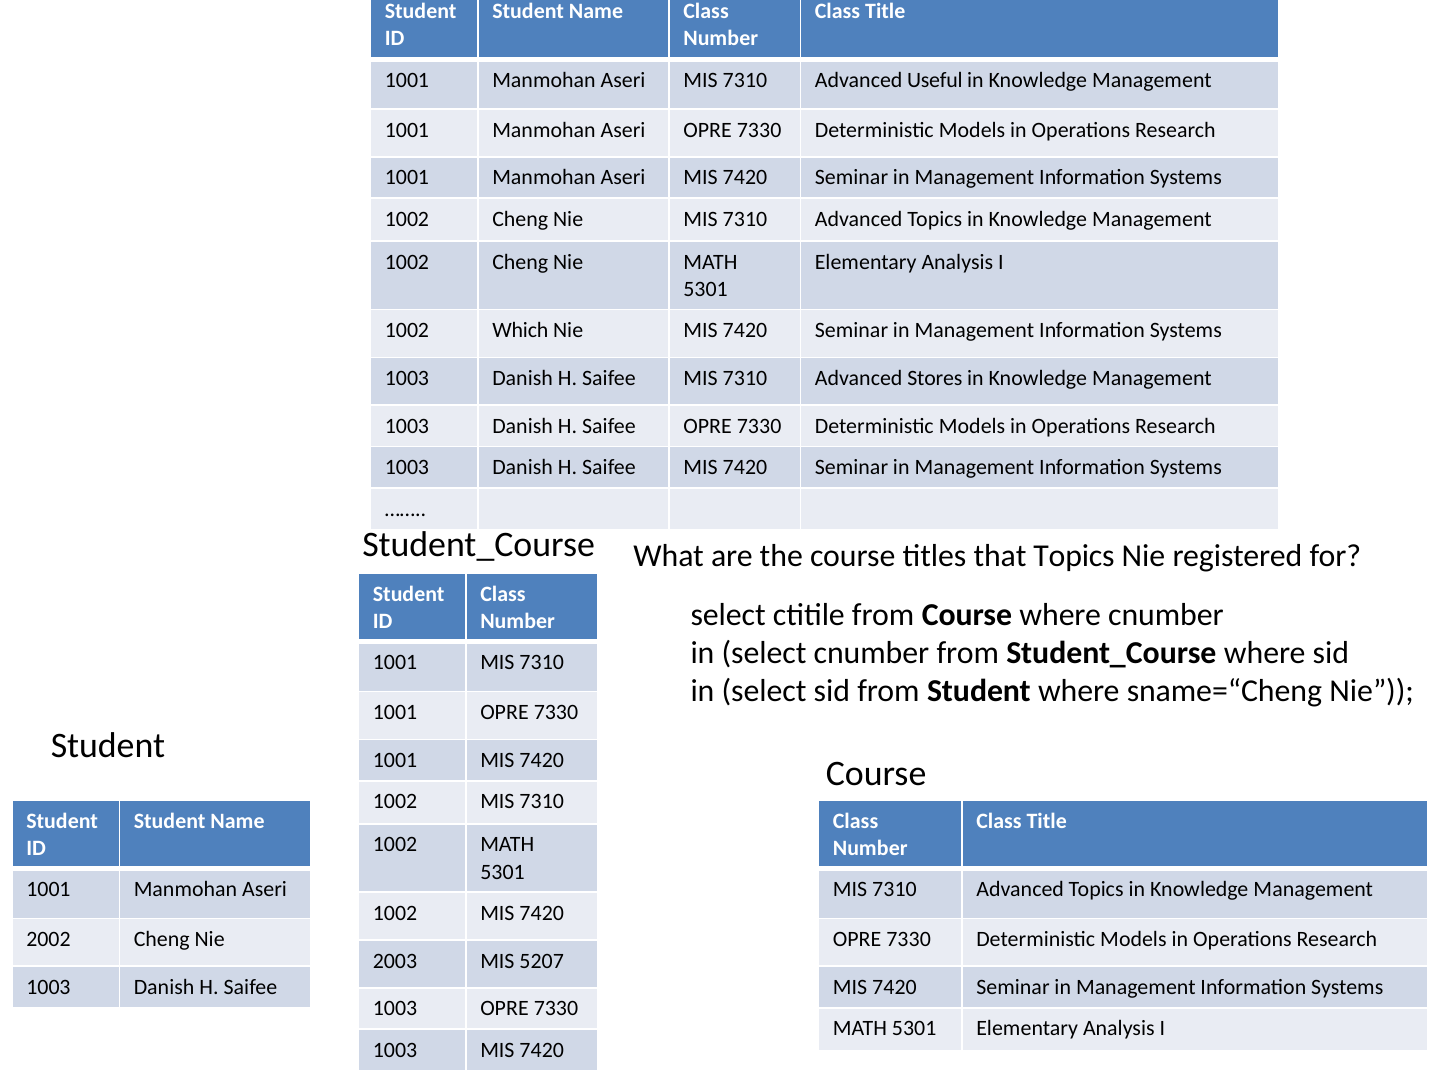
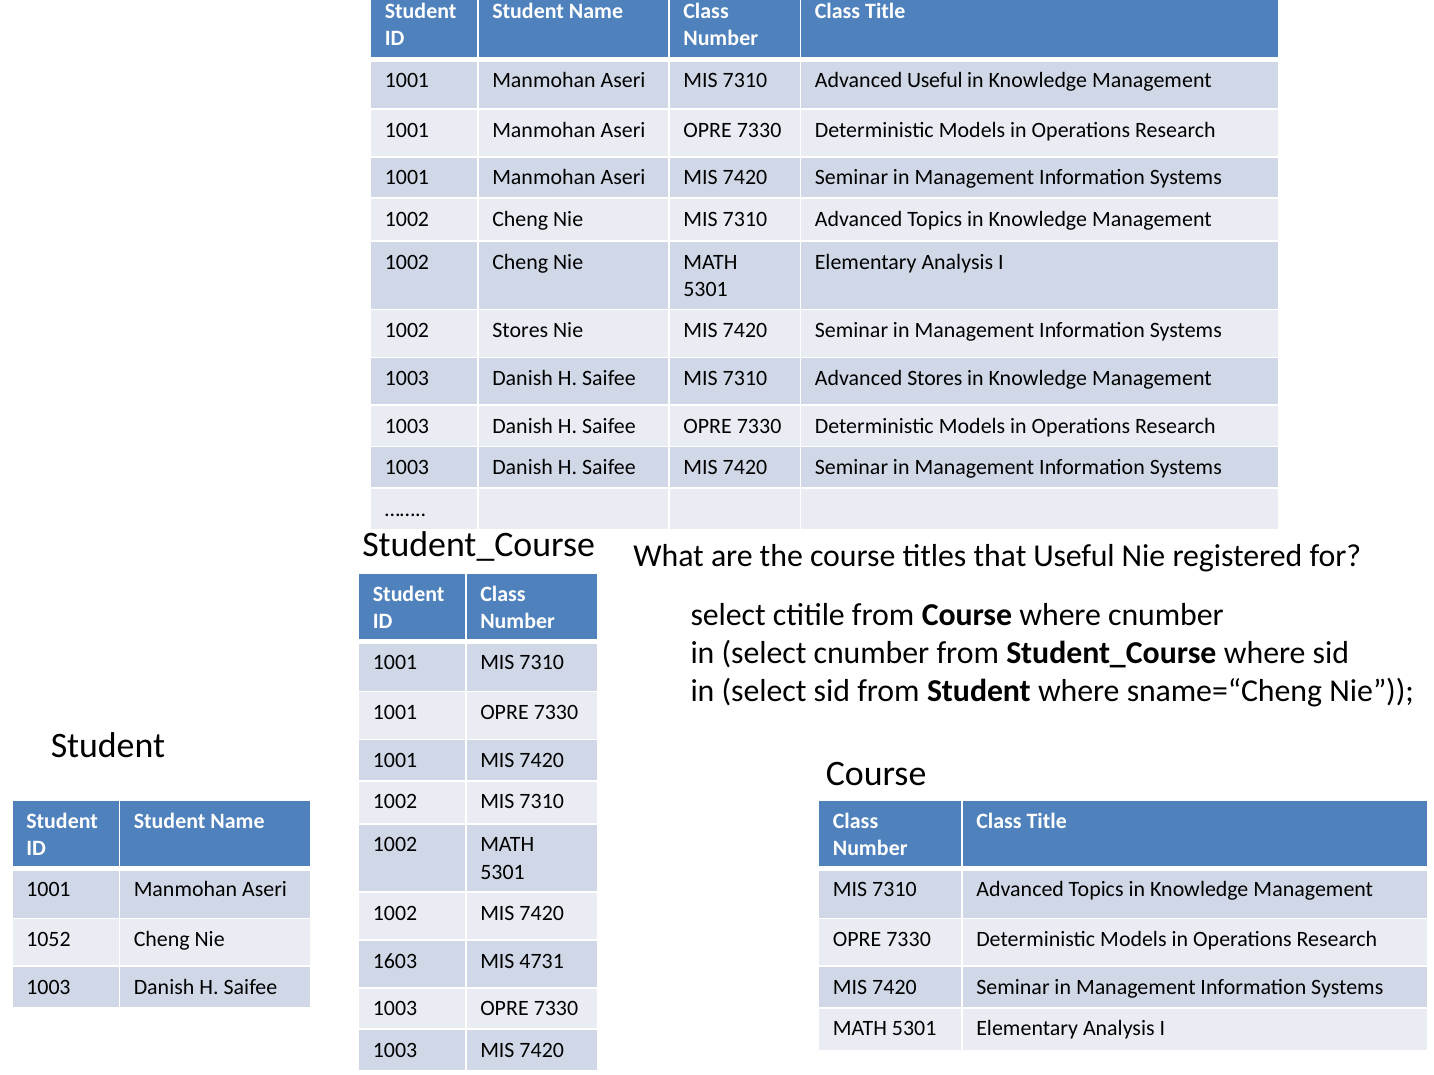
1002 Which: Which -> Stores (520, 331)
that Topics: Topics -> Useful (1074, 556)
2002: 2002 -> 1052 (48, 940)
2003: 2003 -> 1603 (395, 961)
5207: 5207 -> 4731 (542, 961)
